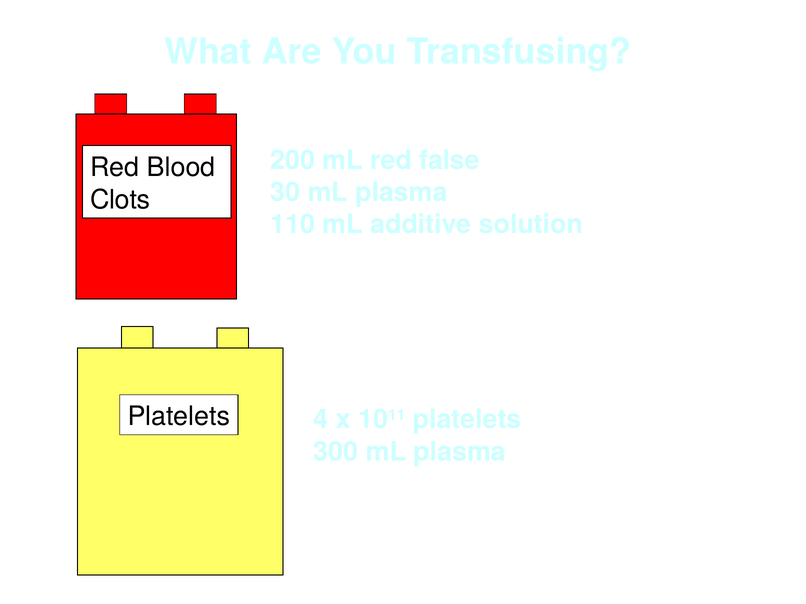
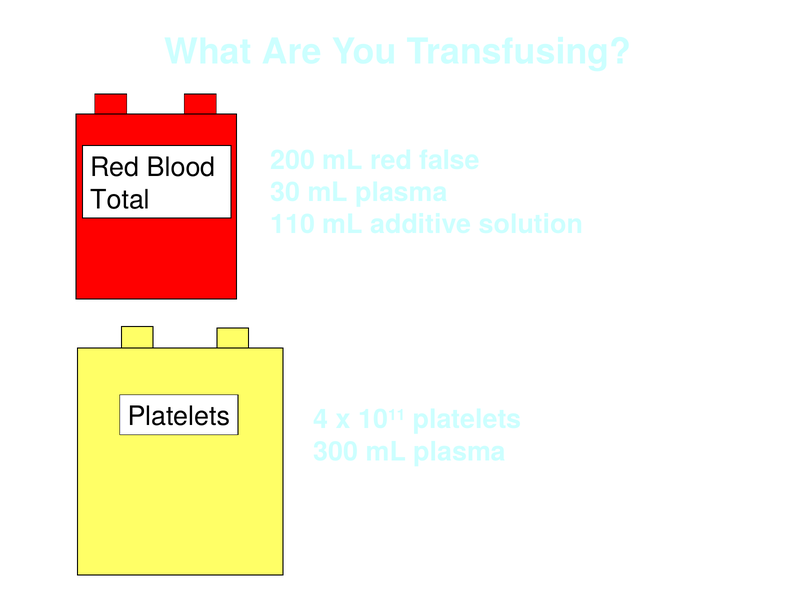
Clots: Clots -> Total (120, 200)
